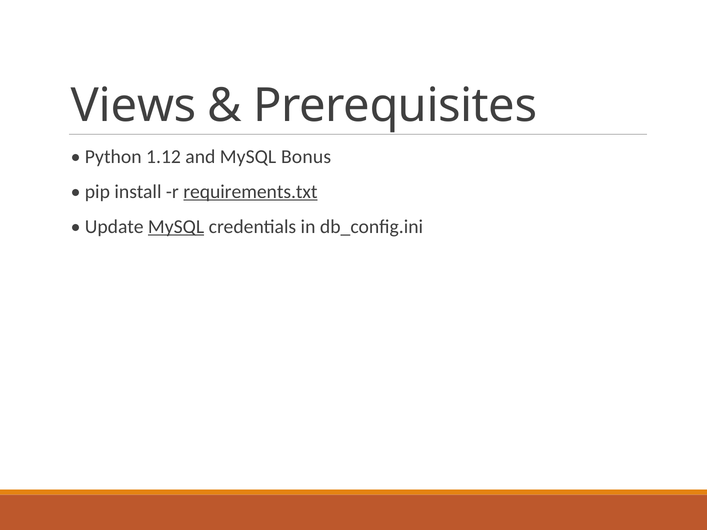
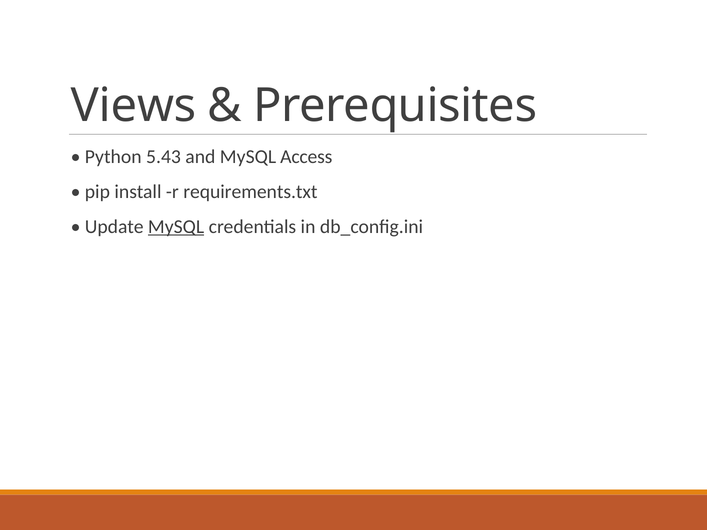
1.12: 1.12 -> 5.43 (163, 157)
Bonus: Bonus -> Access (306, 157)
requirements.txt underline: present -> none (250, 192)
